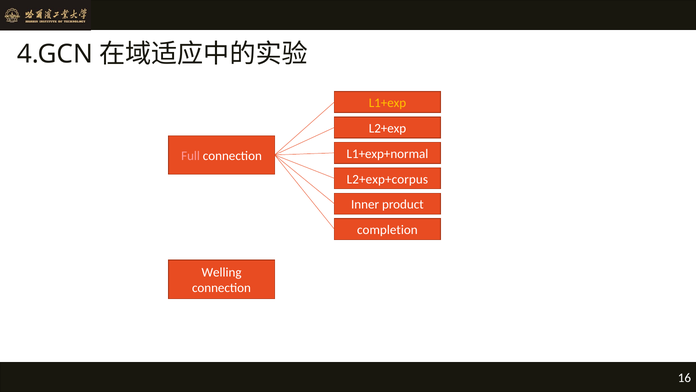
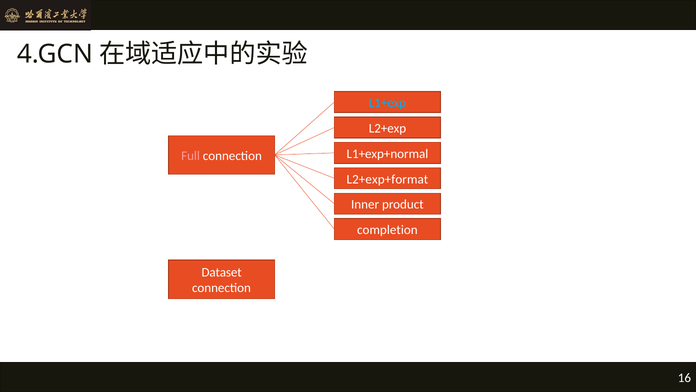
L1+exp colour: yellow -> light blue (387, 103)
L2+exp+corpus: L2+exp+corpus -> L2+exp+format (387, 179)
Welling: Welling -> Dataset (222, 272)
